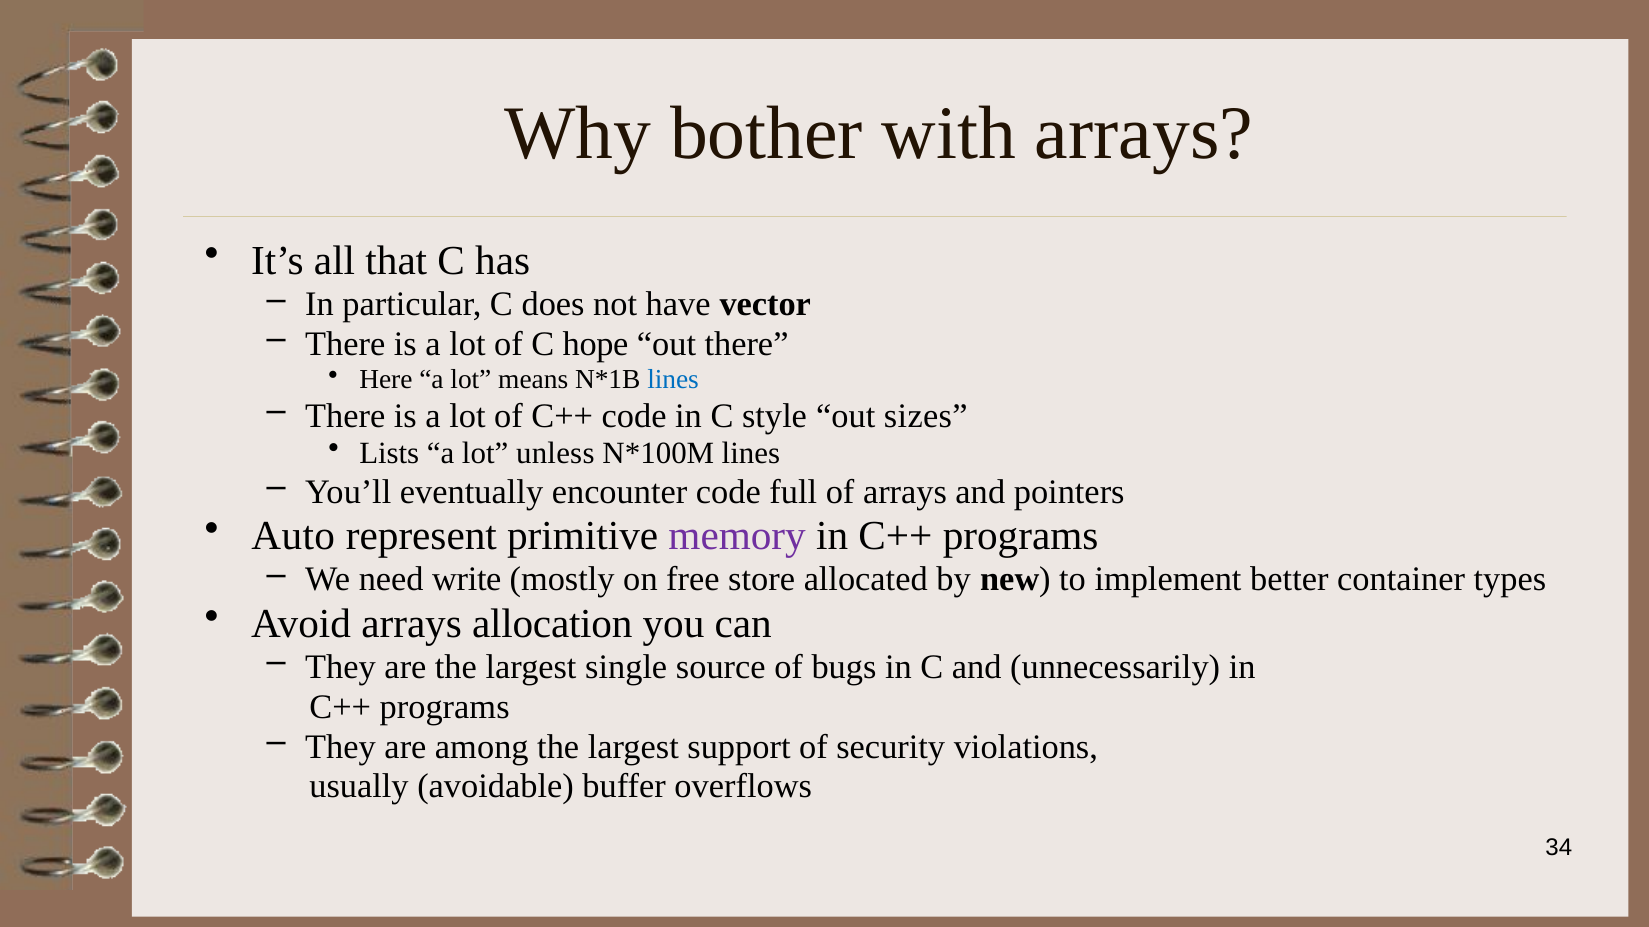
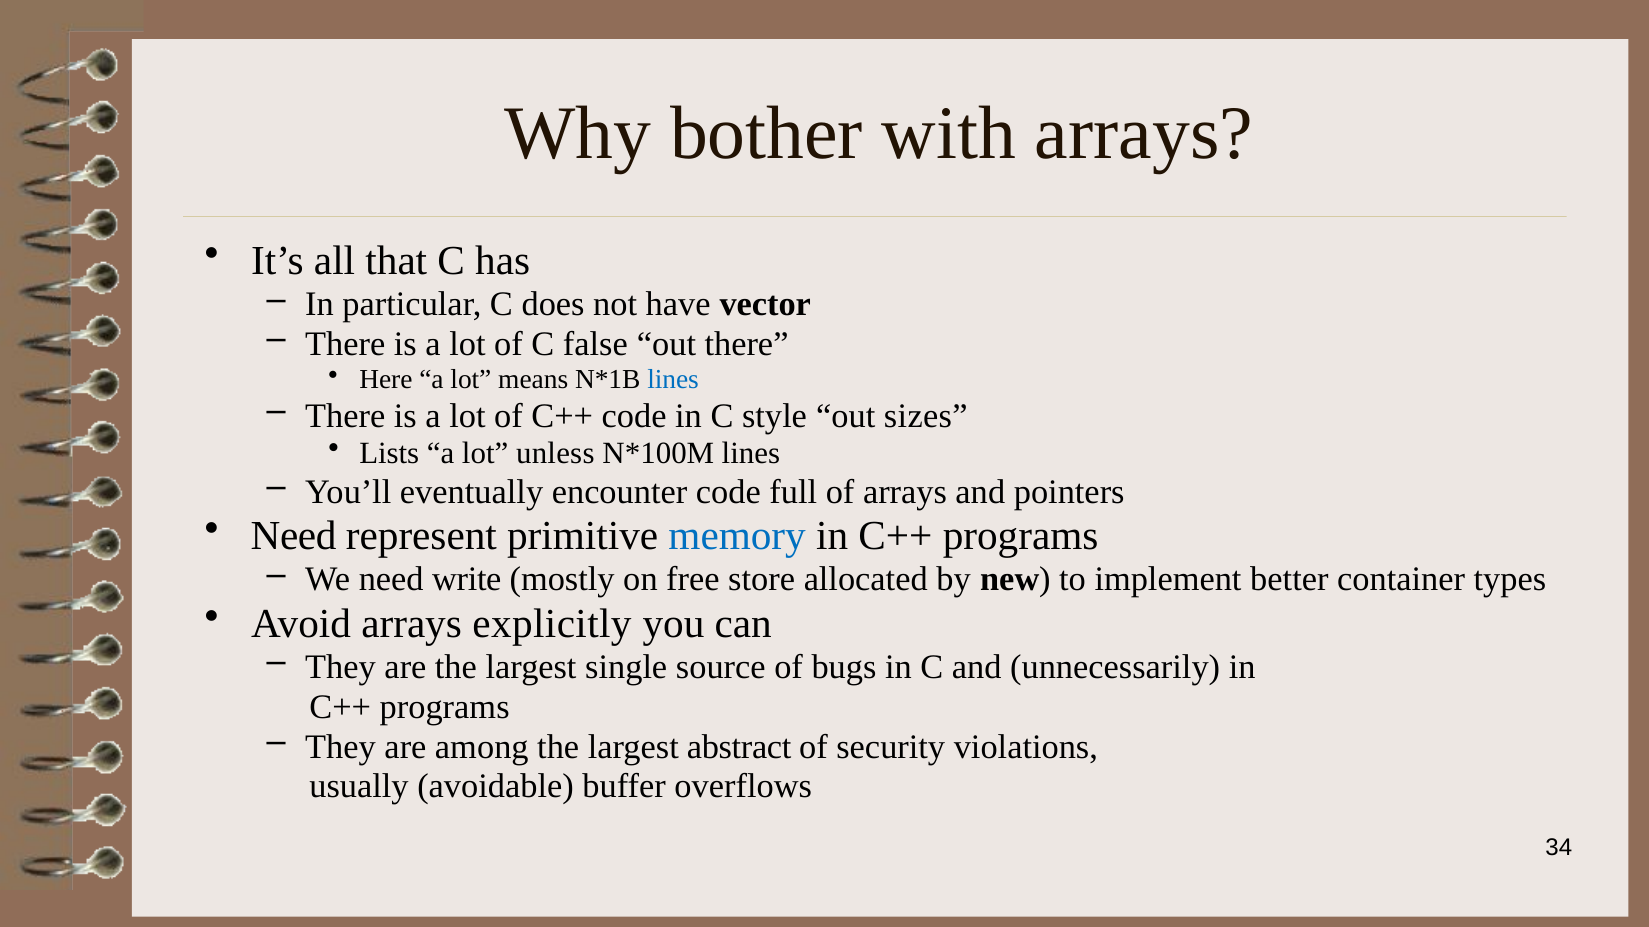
hope: hope -> false (595, 345)
Auto: Auto -> Need (294, 536)
memory colour: purple -> blue (737, 536)
allocation: allocation -> explicitly (552, 624)
support: support -> abstract (739, 747)
